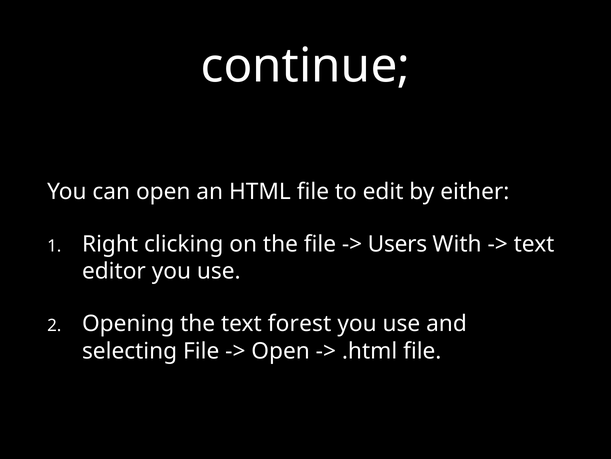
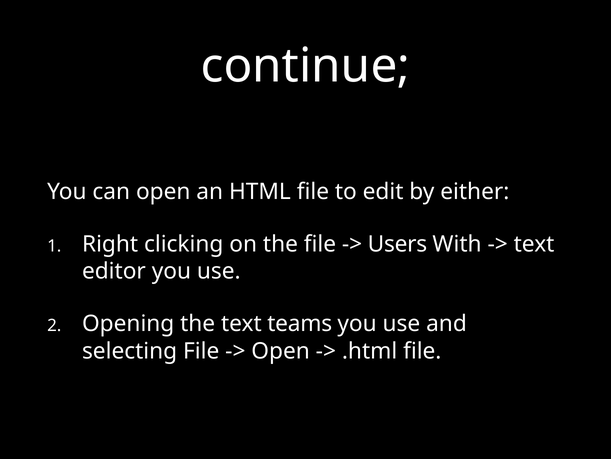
forest: forest -> teams (300, 323)
